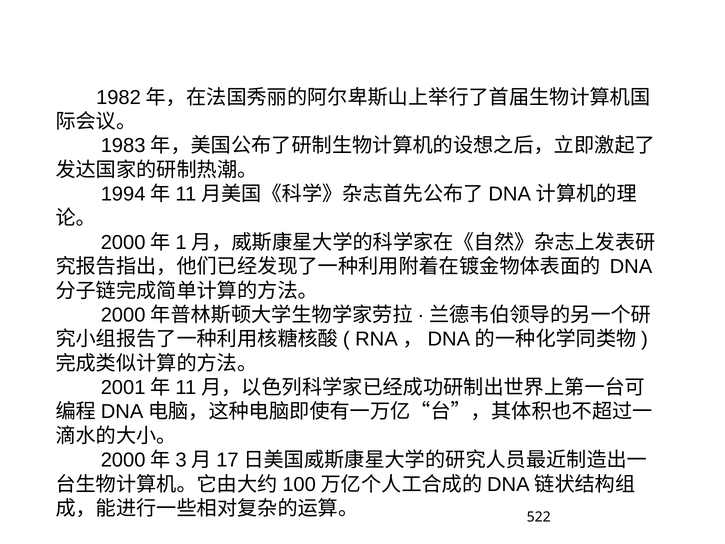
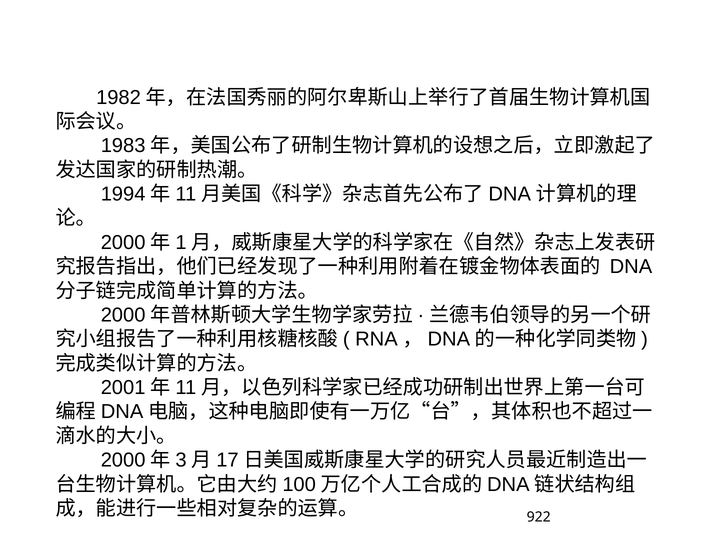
522: 522 -> 922 (539, 517)
